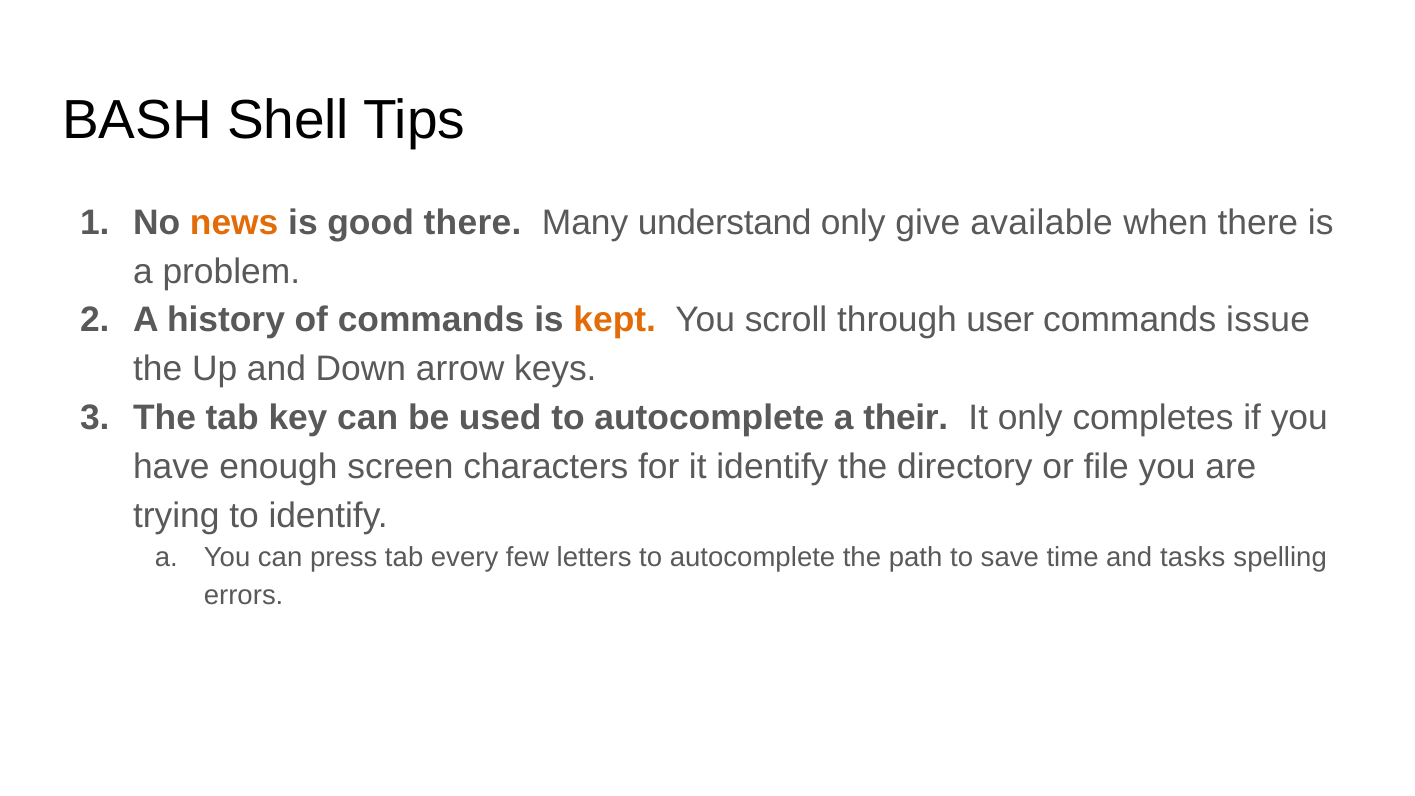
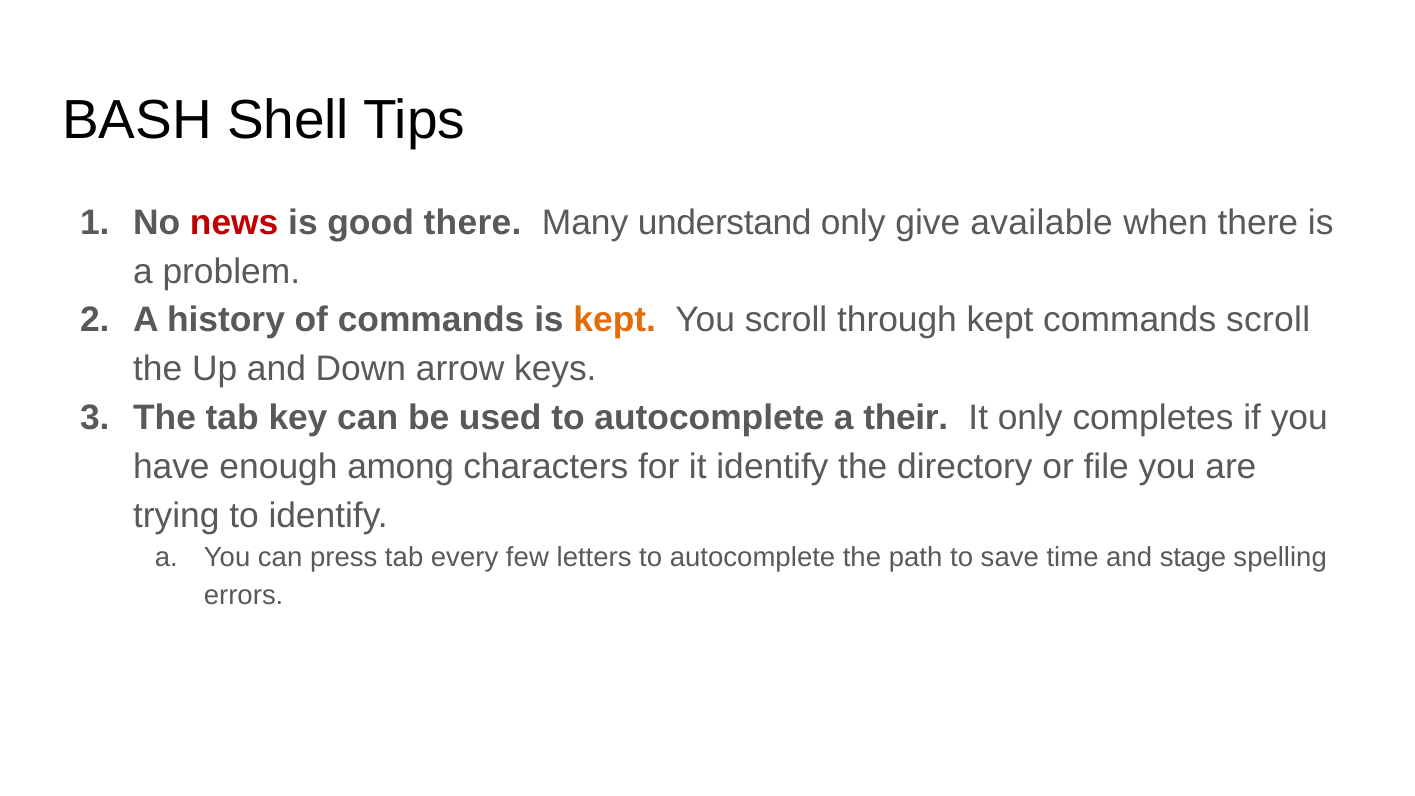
news colour: orange -> red (234, 223)
through user: user -> kept (1000, 320)
commands issue: issue -> scroll (1268, 320)
screen: screen -> among (401, 467)
tasks: tasks -> stage (1193, 557)
